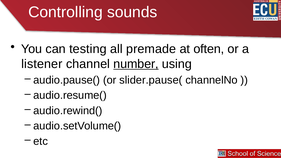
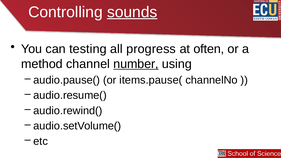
sounds underline: none -> present (132, 12)
premade: premade -> progress (151, 49)
listener: listener -> method (42, 64)
slider.pause(: slider.pause( -> items.pause( (151, 80)
